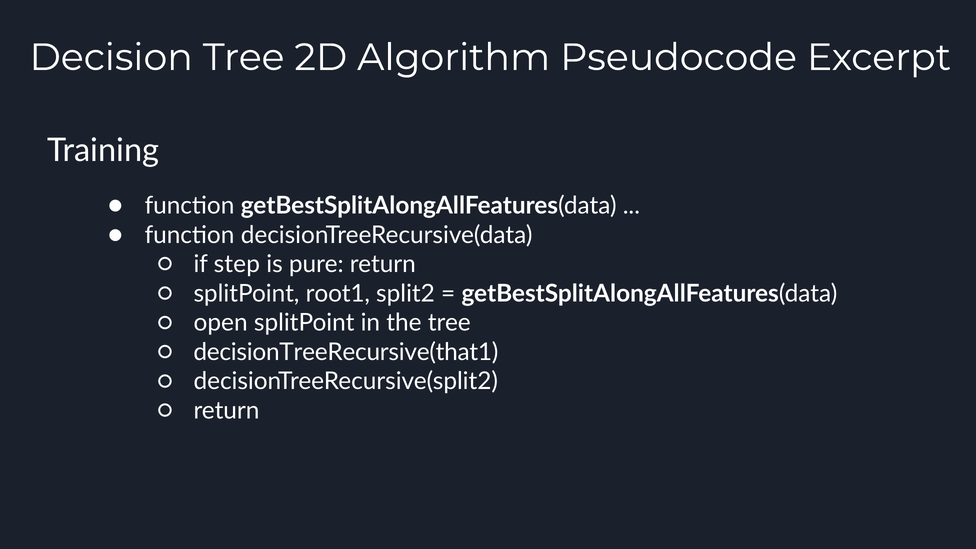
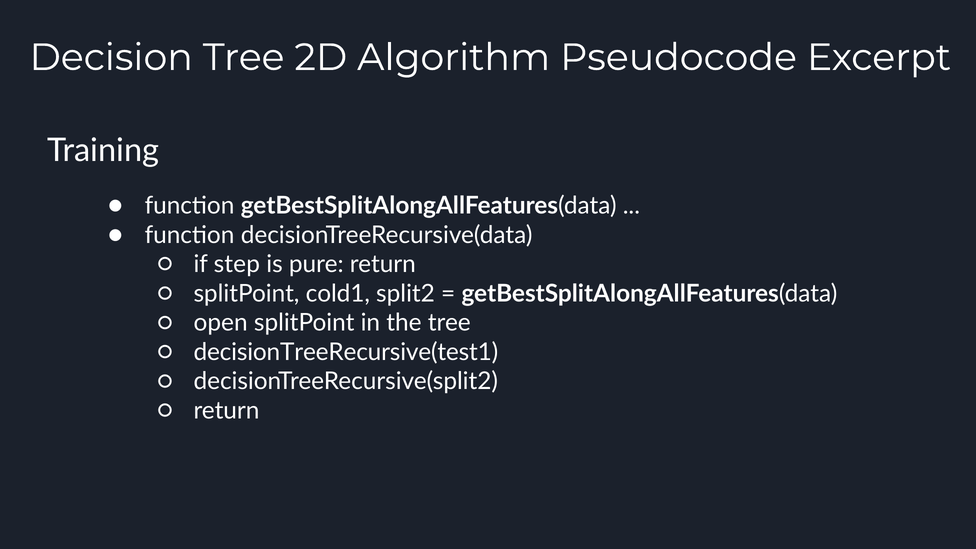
root1: root1 -> cold1 (338, 294)
decisionTreeRecursive(that1: decisionTreeRecursive(that1 -> decisionTreeRecursive(test1 (346, 352)
